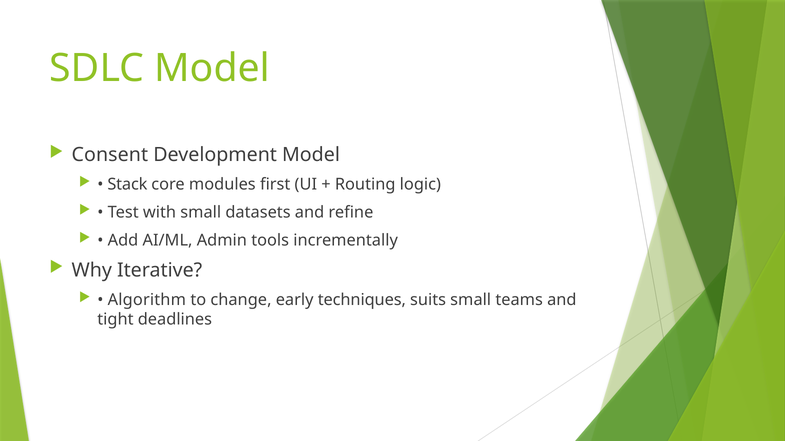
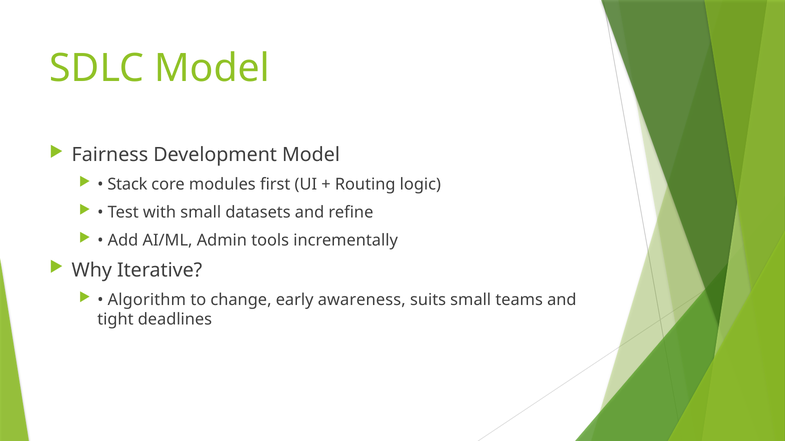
Consent: Consent -> Fairness (110, 155)
techniques: techniques -> awareness (362, 300)
